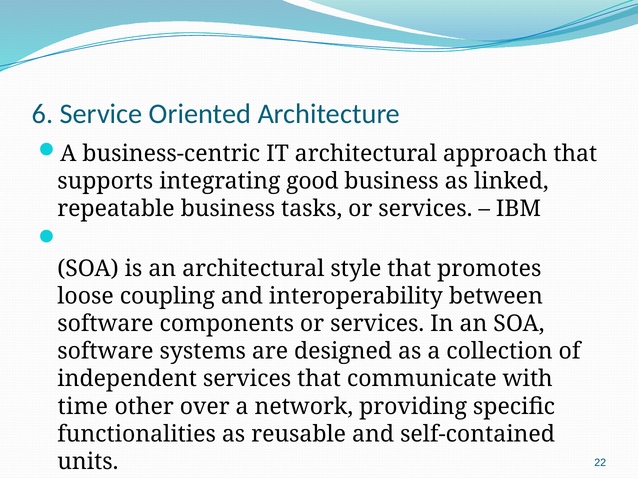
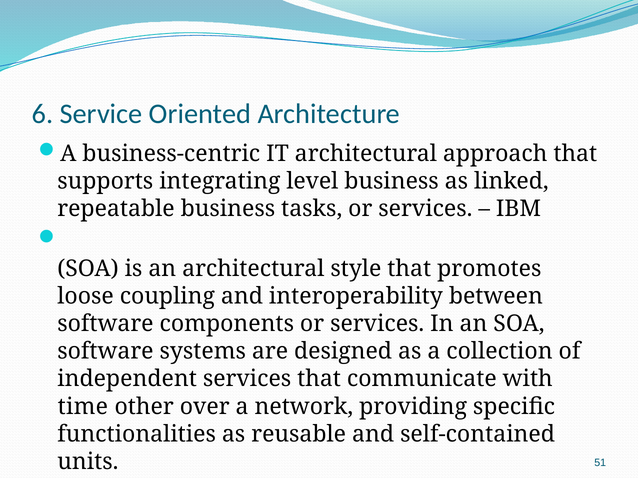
good: good -> level (312, 181)
22: 22 -> 51 (600, 463)
